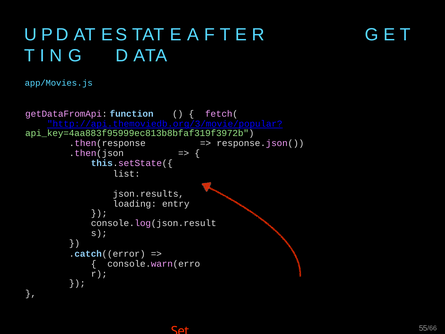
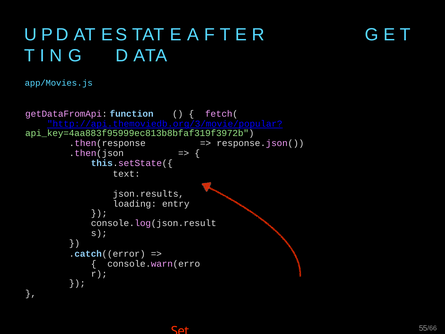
list: list -> text (127, 174)
